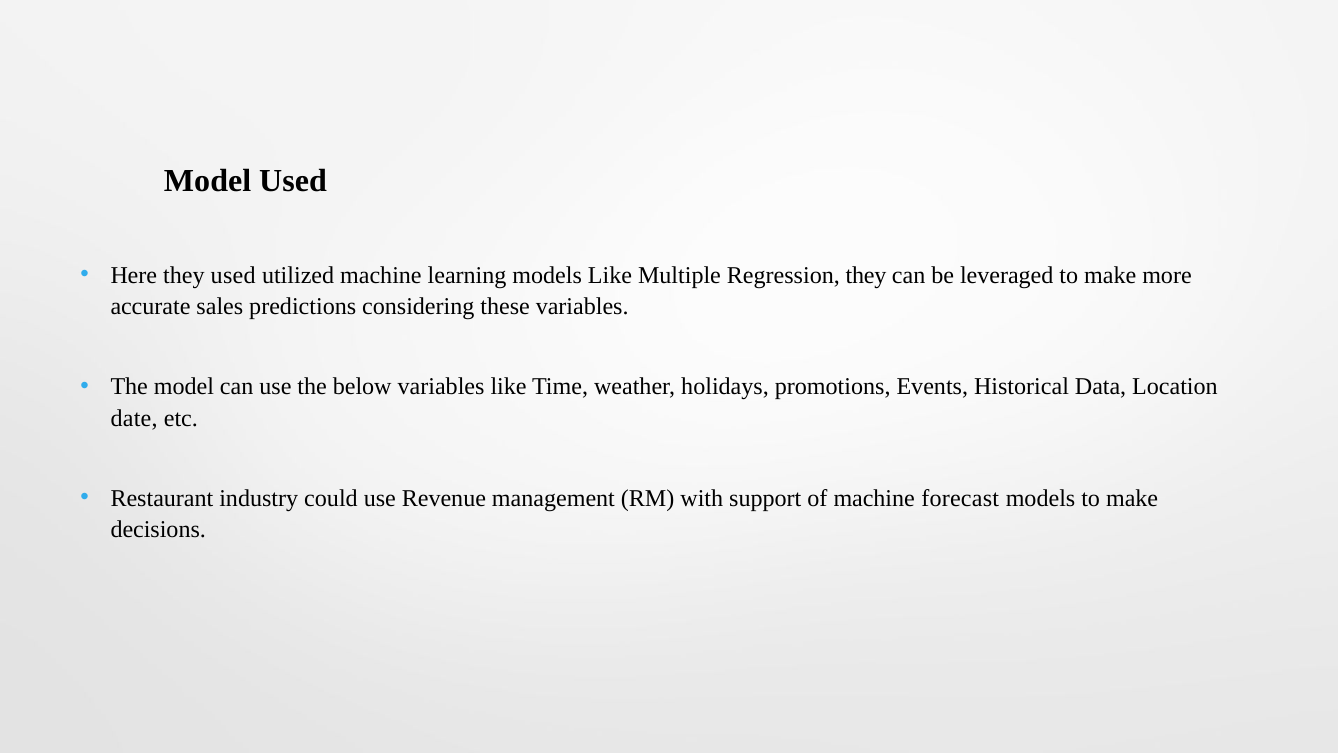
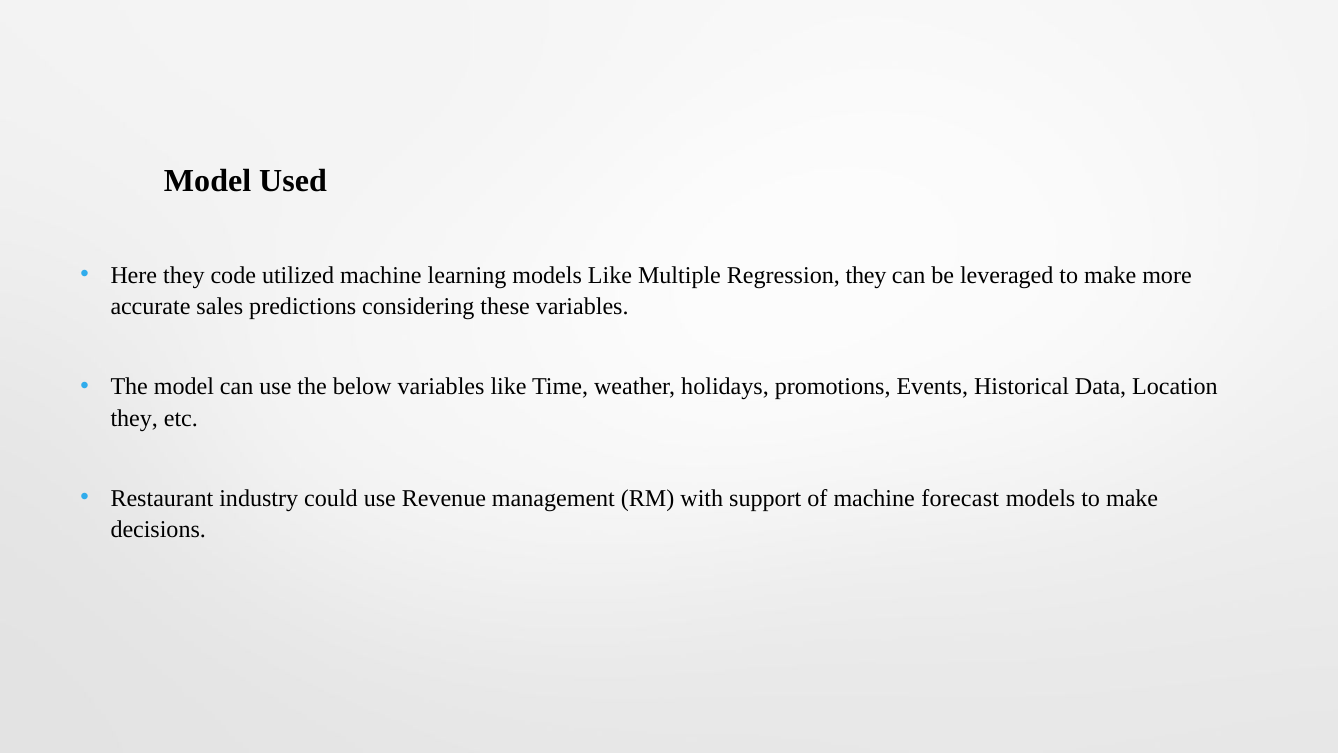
they used: used -> code (233, 275)
date: date -> they (134, 418)
